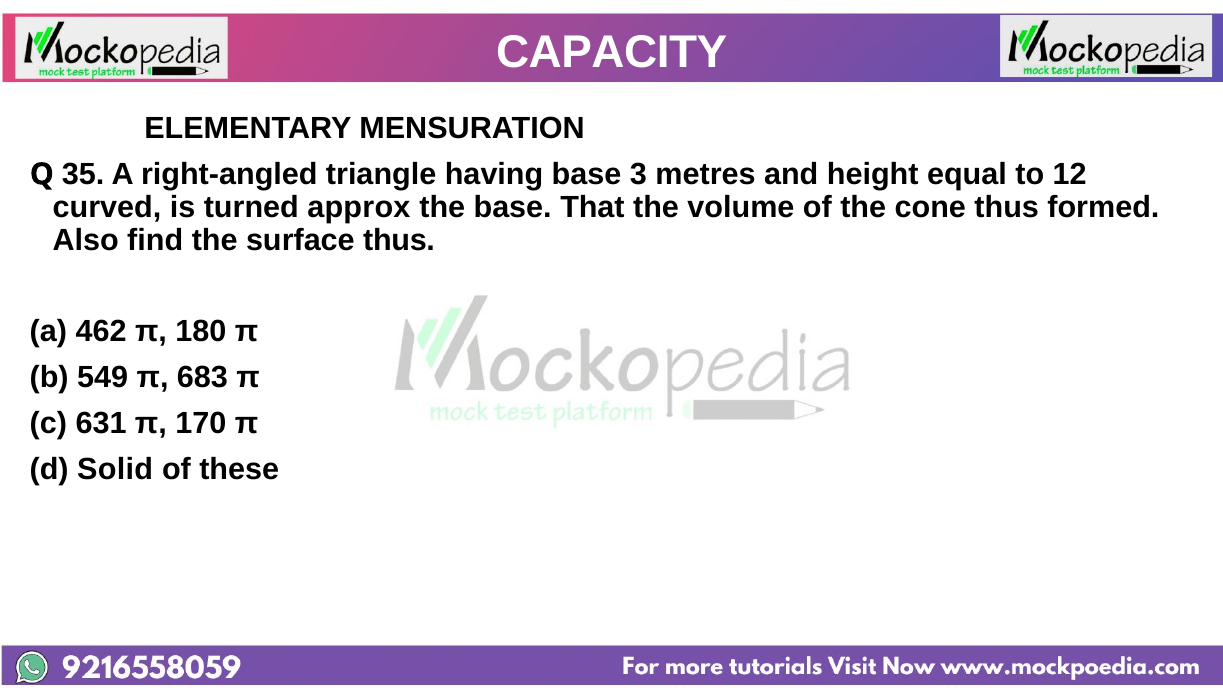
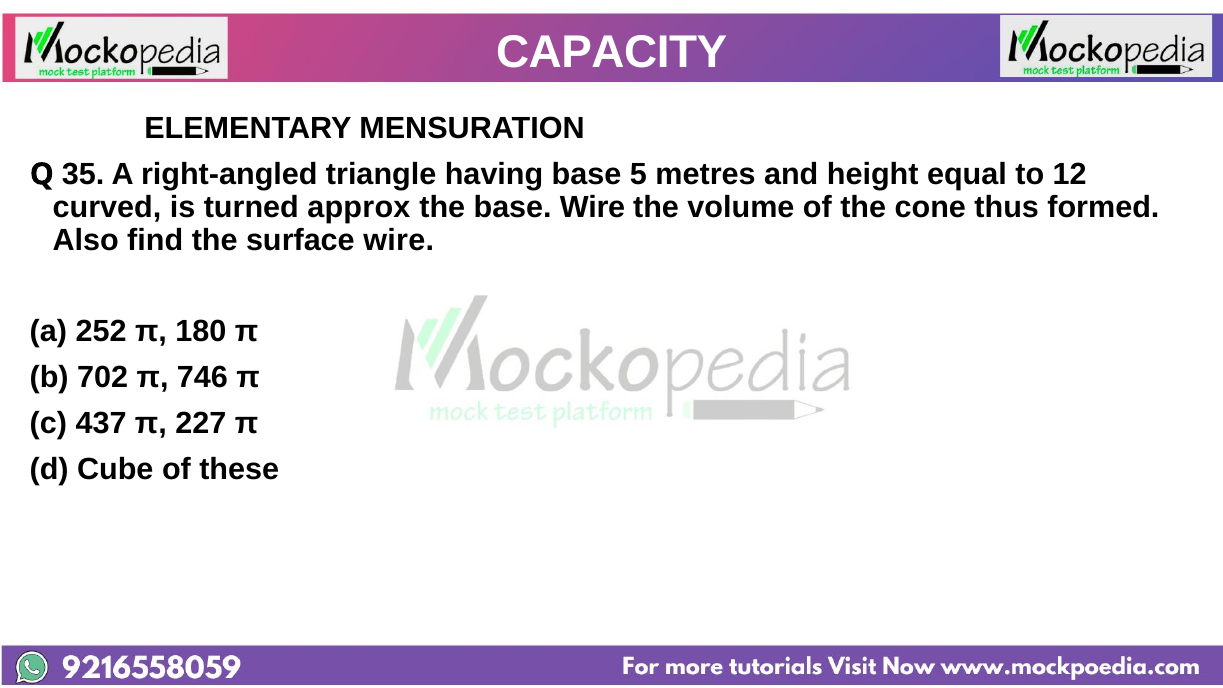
3: 3 -> 5 (638, 174)
base That: That -> Wire (593, 207)
surface thus: thus -> wire (399, 240)
462: 462 -> 252 (101, 332)
549: 549 -> 702 (103, 377)
683: 683 -> 746 (202, 377)
631: 631 -> 437 (101, 423)
170: 170 -> 227 (201, 423)
Solid: Solid -> Cube (115, 469)
